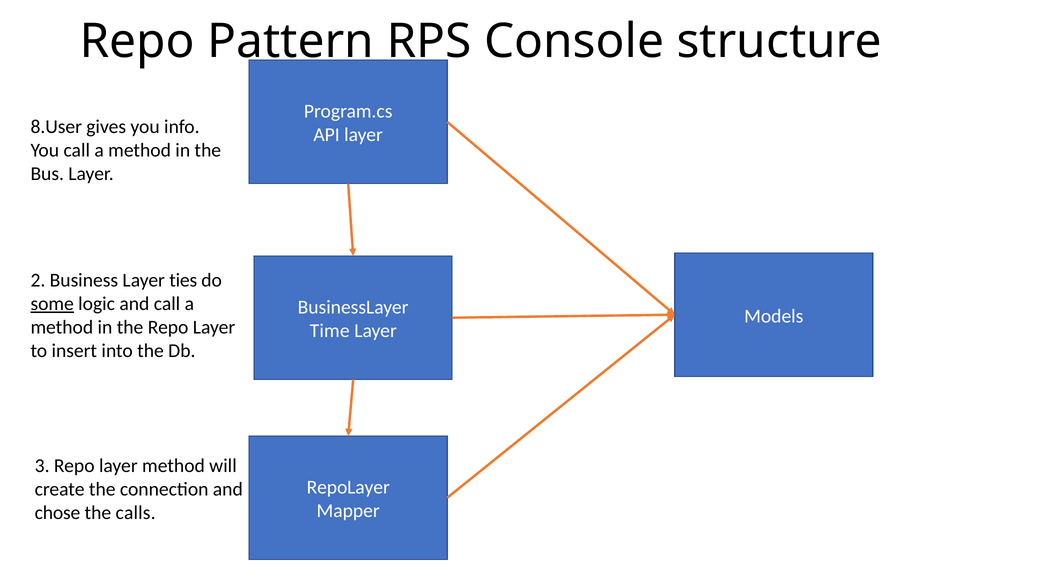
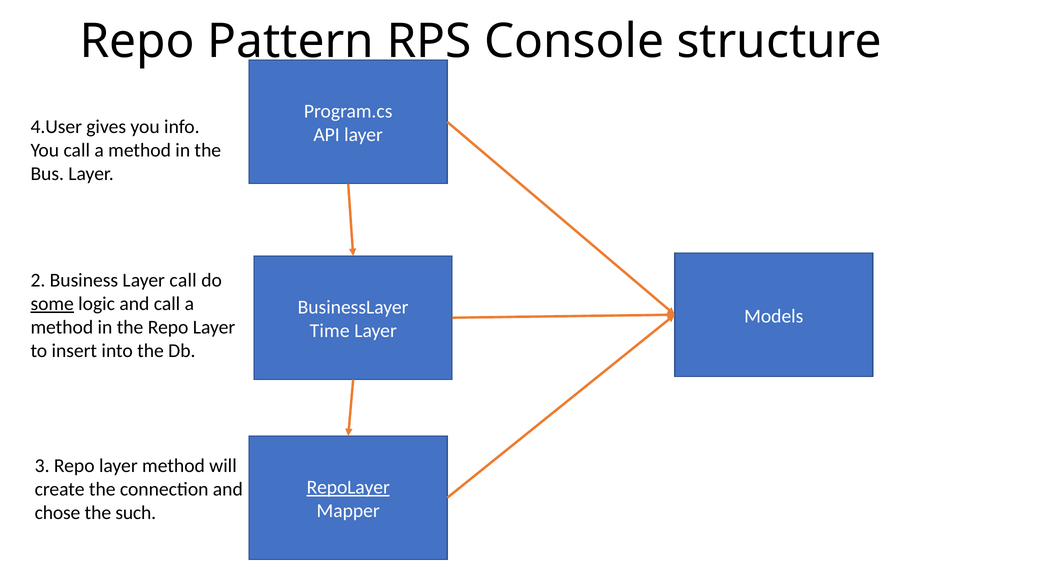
8.User: 8.User -> 4.User (56, 127)
Layer ties: ties -> call (183, 280)
RepoLayer underline: none -> present (348, 487)
calls: calls -> such (136, 513)
